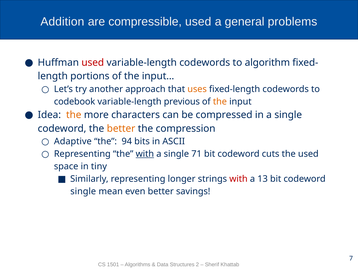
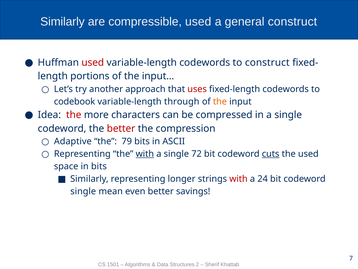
Addition: Addition -> Similarly (62, 22)
general problems: problems -> construct (292, 22)
to algorithm: algorithm -> construct (267, 62)
uses colour: orange -> red (197, 89)
previous: previous -> through (182, 101)
the colour: orange -> red (74, 115)
better colour: orange -> red (121, 128)
94: 94 -> 79 (127, 141)
71: 71 -> 72 (197, 154)
cuts underline: none -> present (271, 154)
in tiny: tiny -> bits (99, 166)
13: 13 -> 24 (263, 179)
